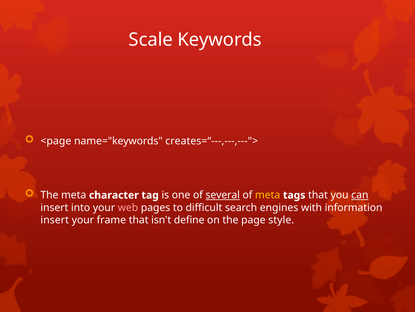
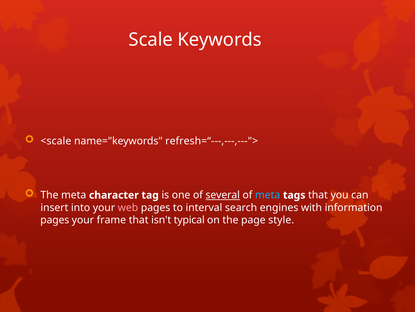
<page: <page -> <scale (56, 141)
creates=“---,---,---">: creates=“---,---,---"> -> refresh=“---,---,---"> (212, 141)
meta colour: yellow -> light blue (268, 195)
can underline: present -> none (360, 195)
difficult: difficult -> interval (204, 207)
insert: insert -> pages (55, 220)
define: define -> typical (189, 220)
